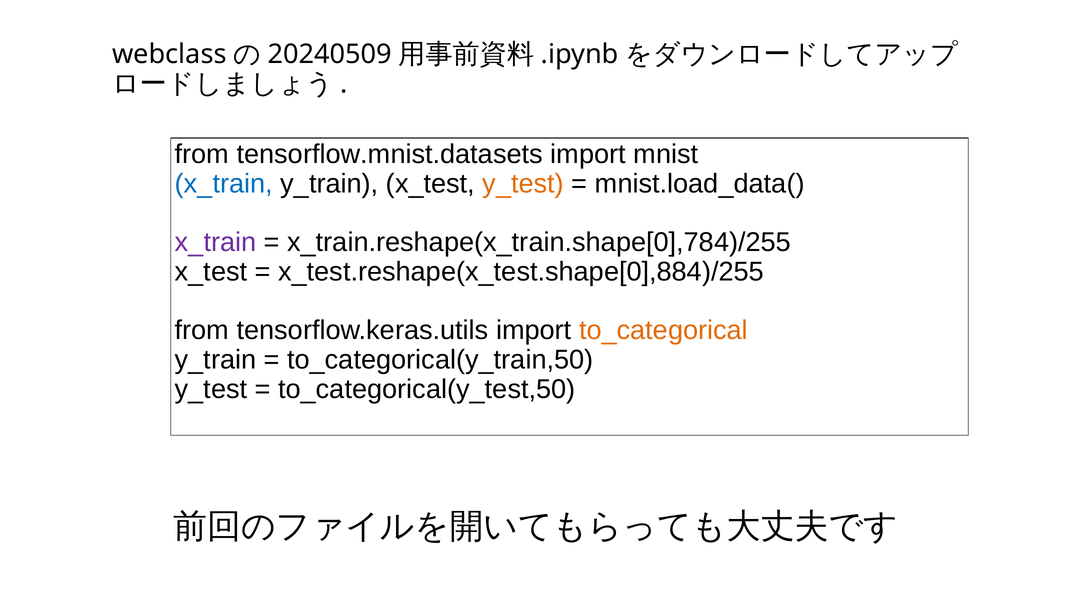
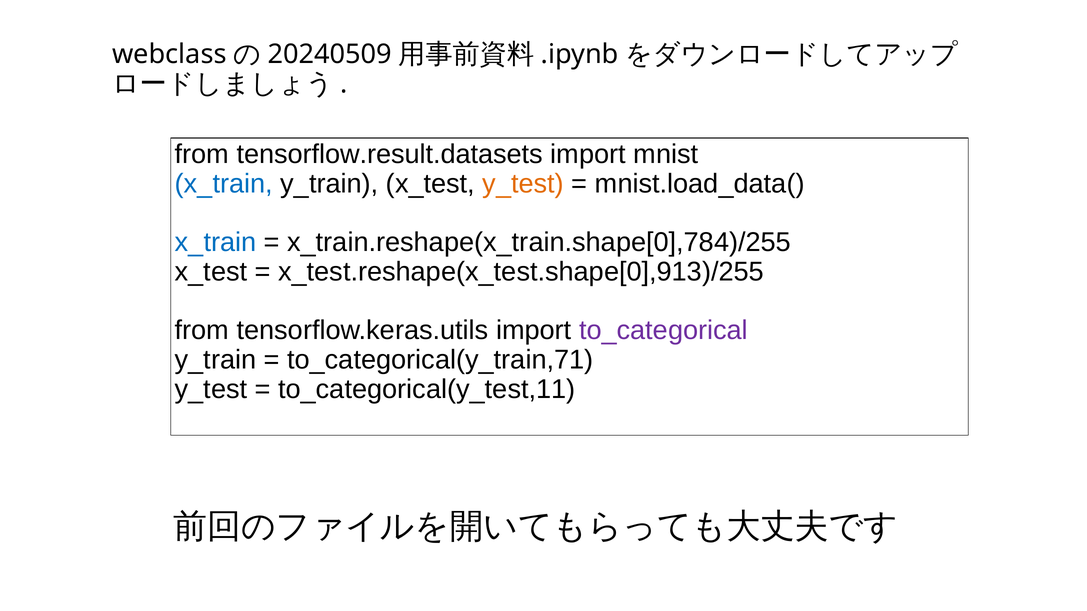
tensorflow.mnist.datasets: tensorflow.mnist.datasets -> tensorflow.result.datasets (390, 155)
x_train colour: purple -> blue (216, 243)
x_test.reshape(x_test.shape[0],884)/255: x_test.reshape(x_test.shape[0],884)/255 -> x_test.reshape(x_test.shape[0],913)/255 (521, 272)
to_categorical colour: orange -> purple (664, 331)
to_categorical(y_train,50: to_categorical(y_train,50 -> to_categorical(y_train,71 (440, 360)
to_categorical(y_test,50: to_categorical(y_test,50 -> to_categorical(y_test,11 (427, 389)
